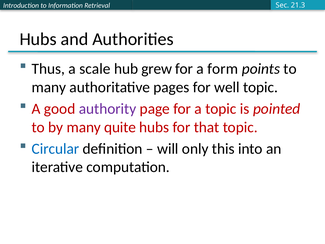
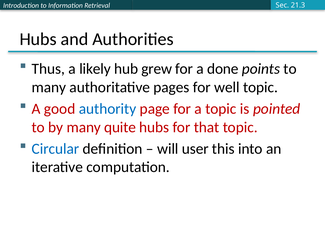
scale: scale -> likely (95, 69)
form: form -> done (223, 69)
authority colour: purple -> blue (108, 109)
only: only -> user (195, 149)
